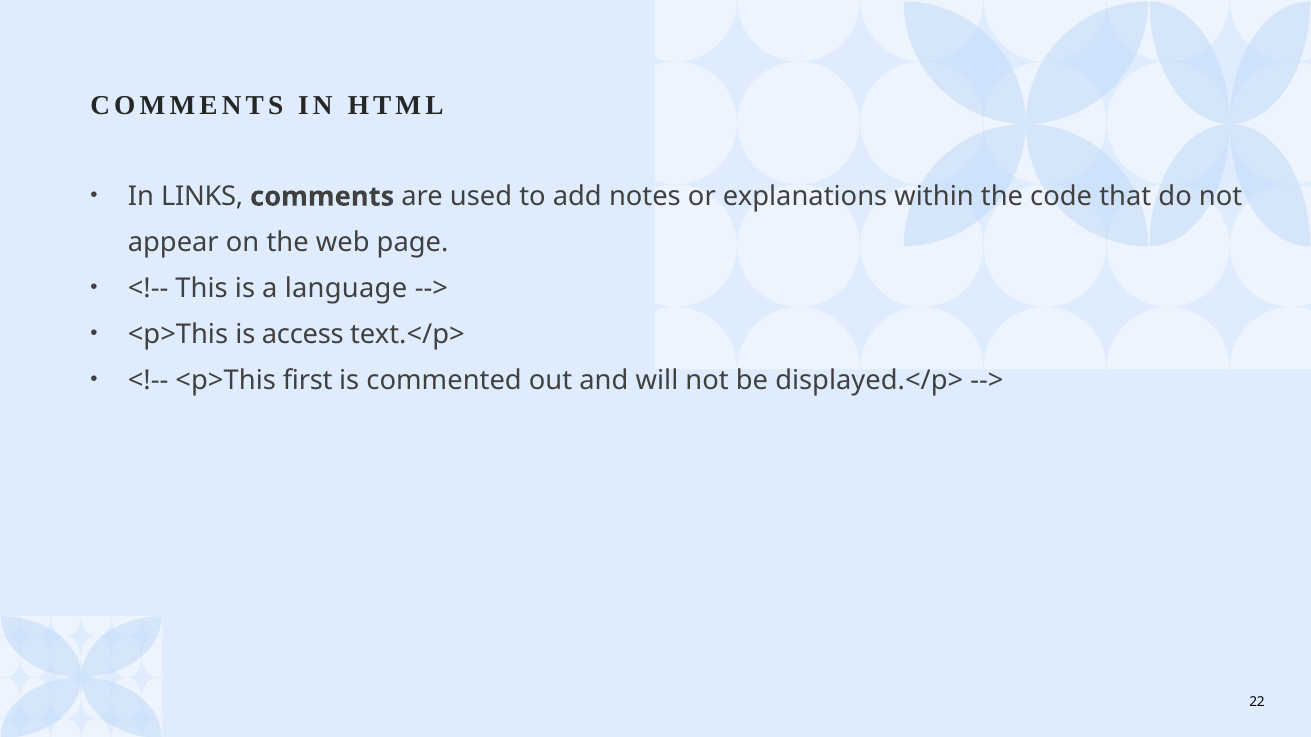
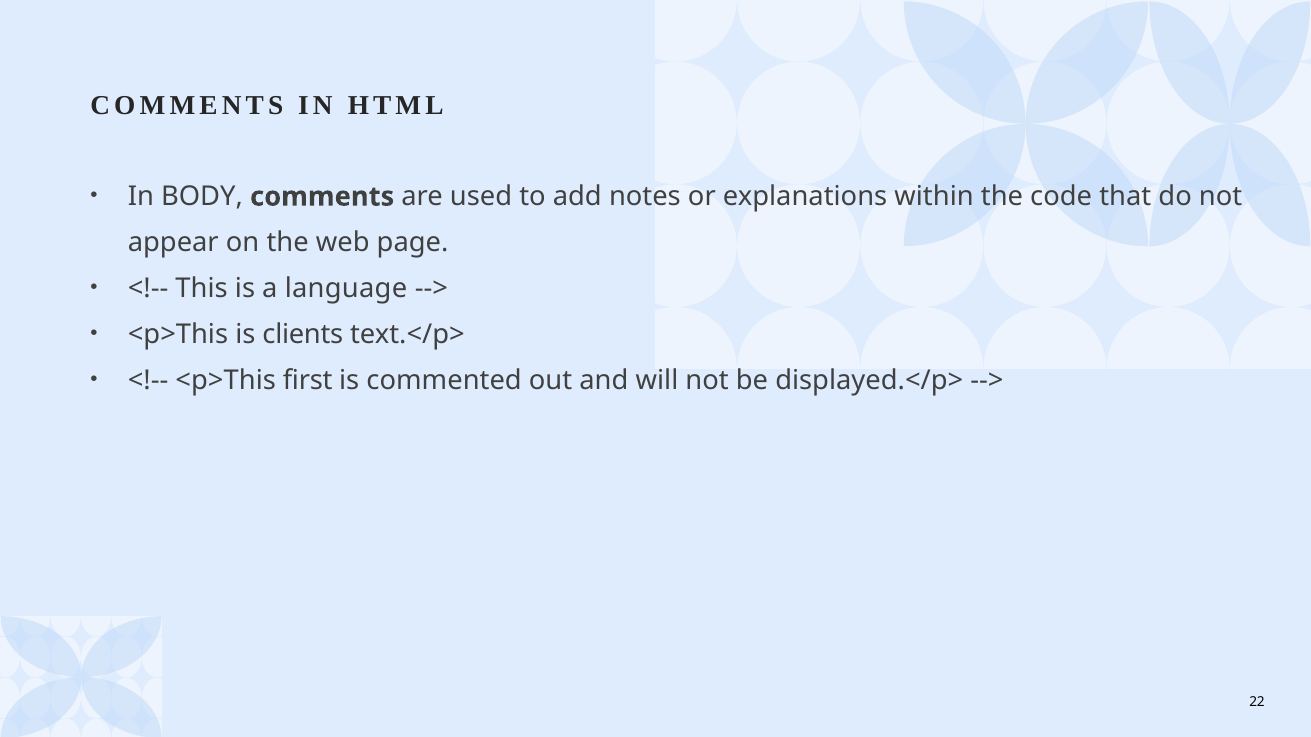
LINKS: LINKS -> BODY (202, 197)
access: access -> clients (303, 335)
